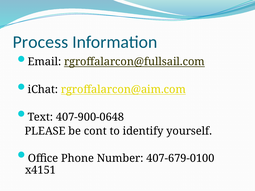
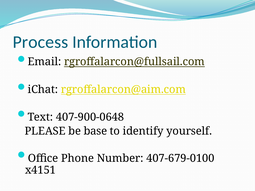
cont: cont -> base (95, 131)
